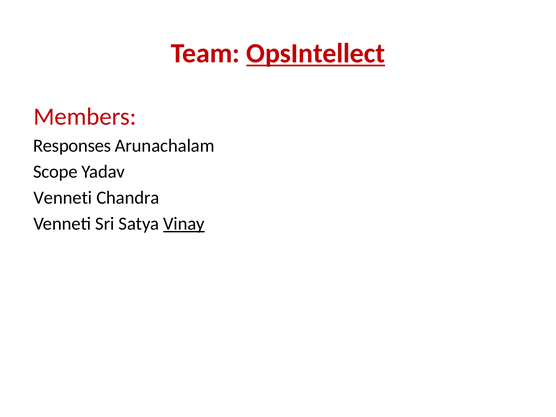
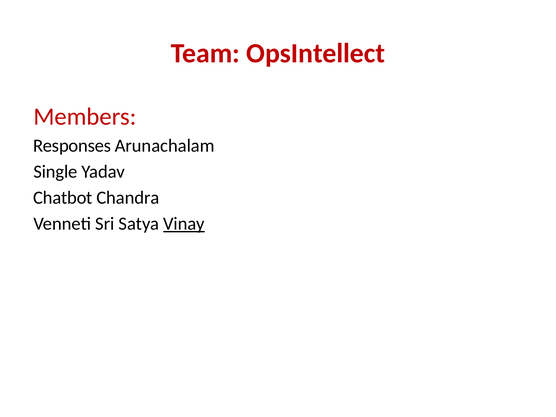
OpsIntellect underline: present -> none (316, 53)
Scope: Scope -> Single (55, 172)
Venneti: Venneti -> Chatbot (63, 198)
